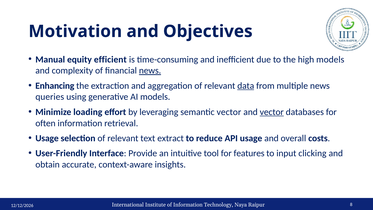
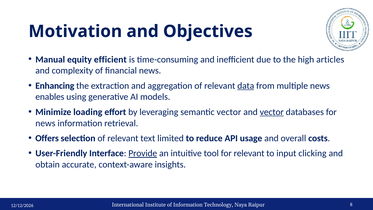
high models: models -> articles (330, 59)
news underline: present -> none (150, 71)
queries: queries -> enables (50, 97)
often: often -> news (45, 123)
Usage: Usage -> Offers (47, 138)
extract: extract -> limited (171, 138)
Provide underline: none -> present (143, 153)
for features: features -> relevant (249, 153)
